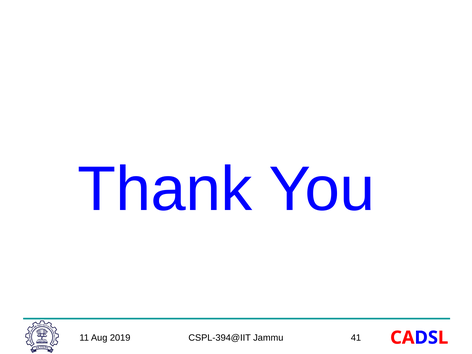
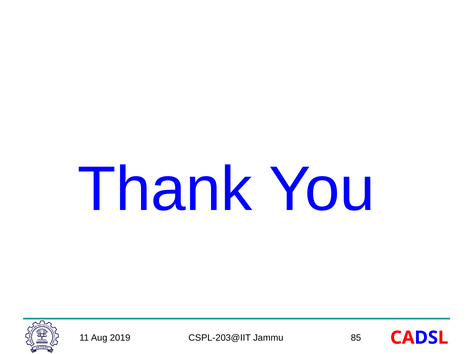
CSPL-394@IIT: CSPL-394@IIT -> CSPL-203@IIT (220, 338)
41: 41 -> 85 (356, 338)
